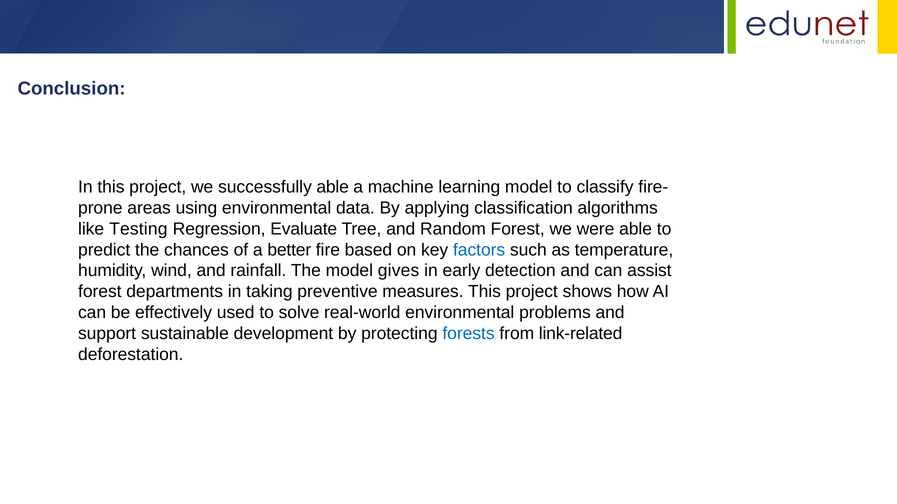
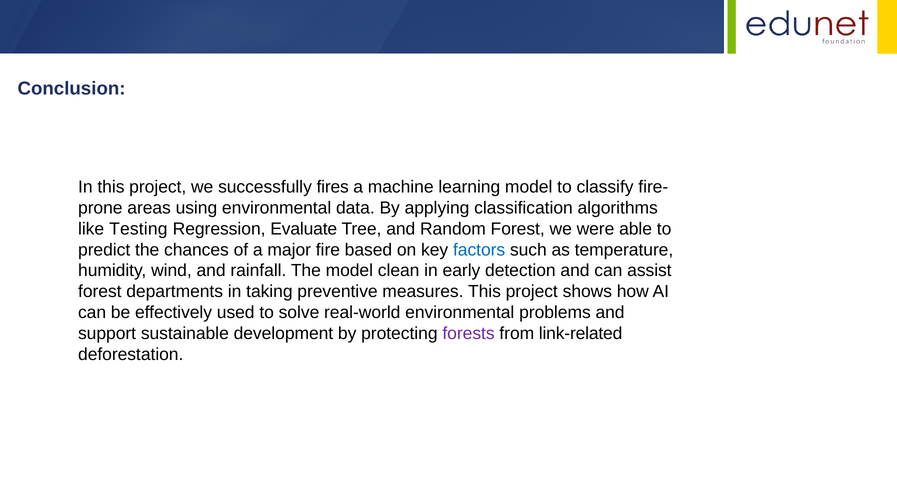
successfully able: able -> fires (333, 187)
better: better -> major (289, 250)
gives: gives -> clean (399, 271)
forests colour: blue -> purple (469, 334)
